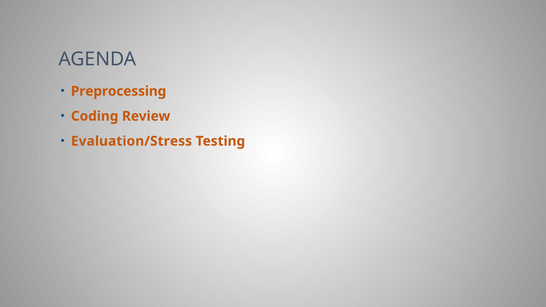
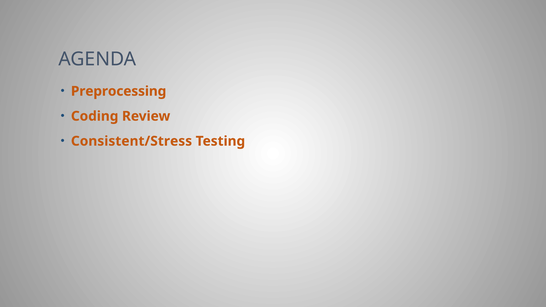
Evaluation/Stress: Evaluation/Stress -> Consistent/Stress (132, 141)
